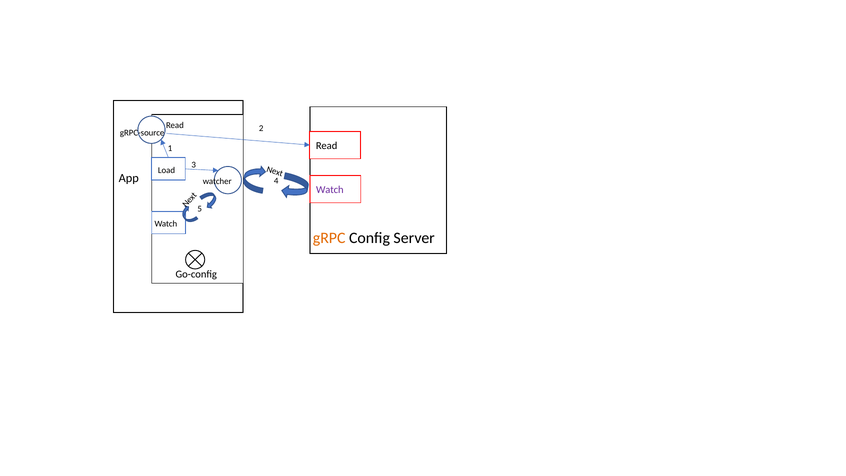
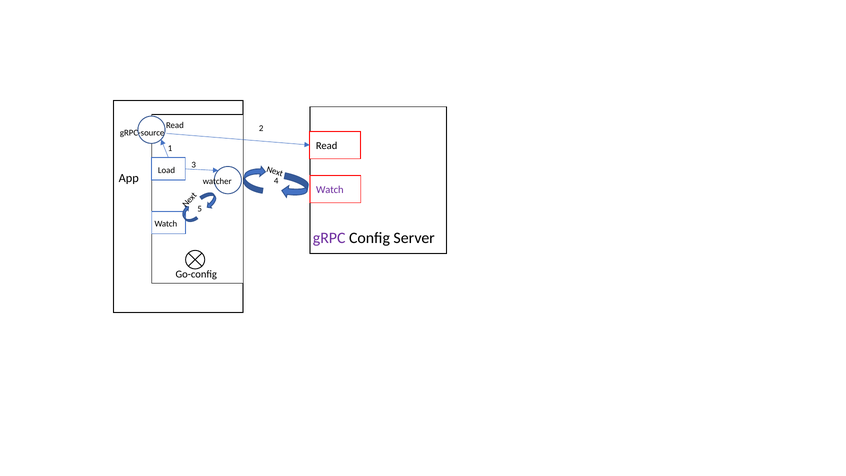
gRPC colour: orange -> purple (329, 238)
